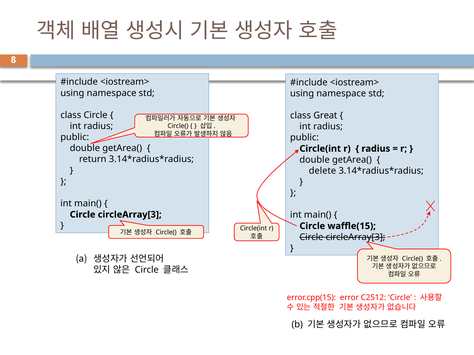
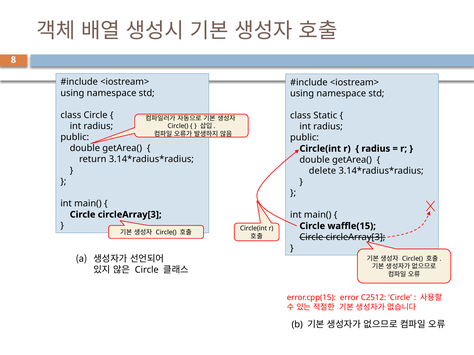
Great: Great -> Static (325, 116)
